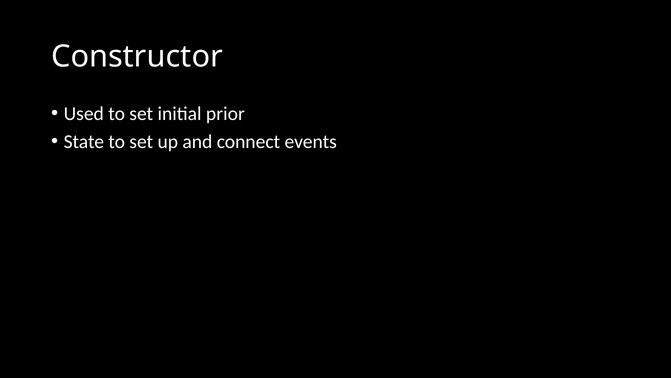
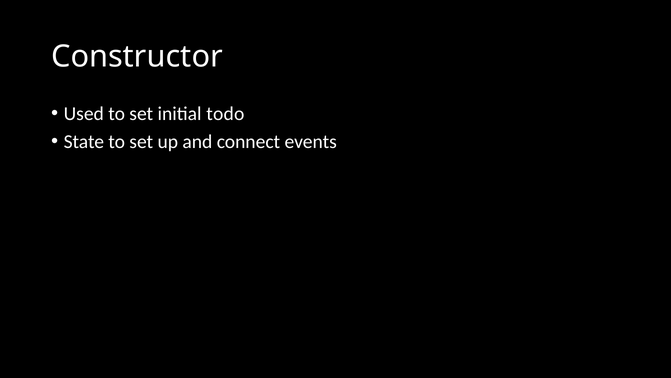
prior: prior -> todo (225, 113)
